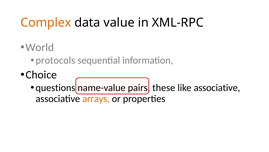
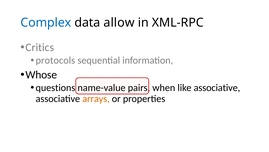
Complex colour: orange -> blue (46, 23)
value: value -> allow (119, 23)
World: World -> Critics (40, 47)
Choice: Choice -> Whose (41, 74)
these: these -> when (164, 87)
